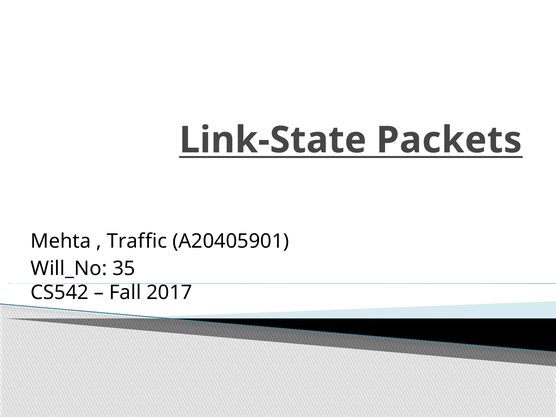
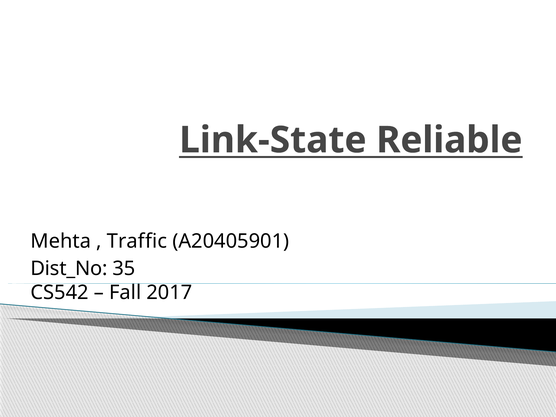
Packets: Packets -> Reliable (449, 140)
Will_No: Will_No -> Dist_No (69, 269)
